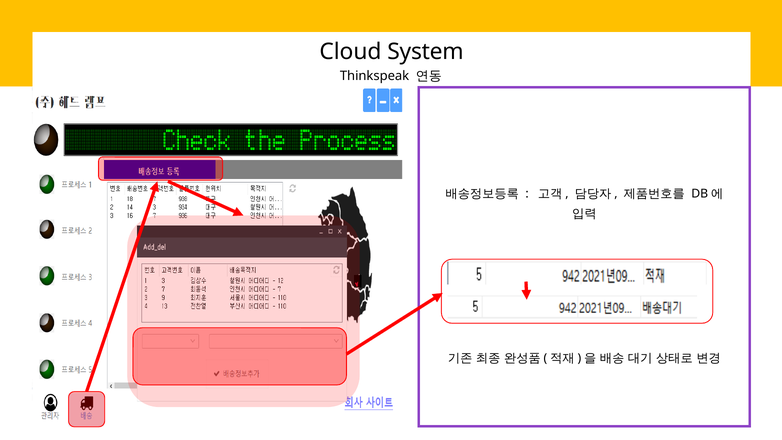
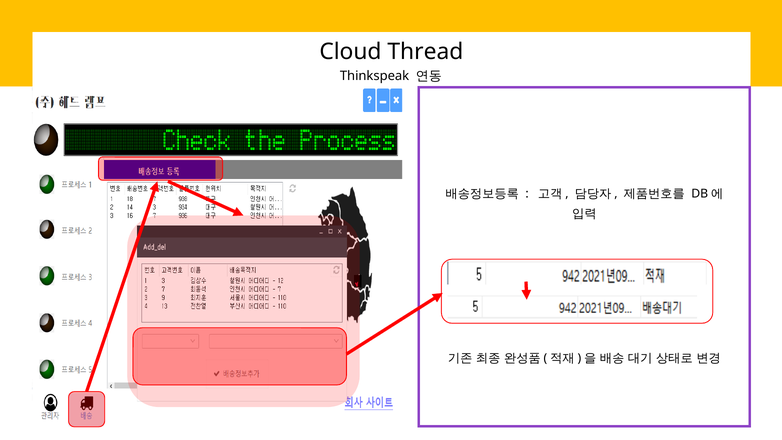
System: System -> Thread (425, 52)
